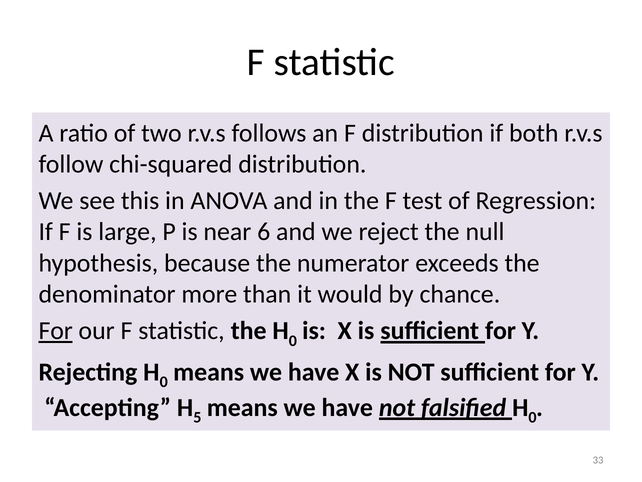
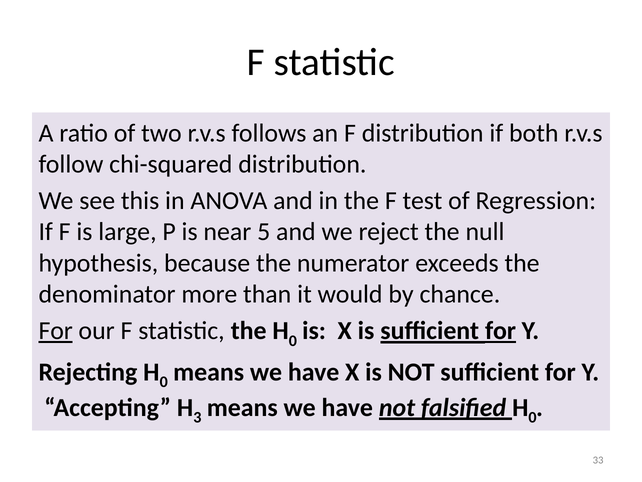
6: 6 -> 5 (264, 232)
for underline: none -> present (501, 331)
5: 5 -> 3 (197, 417)
